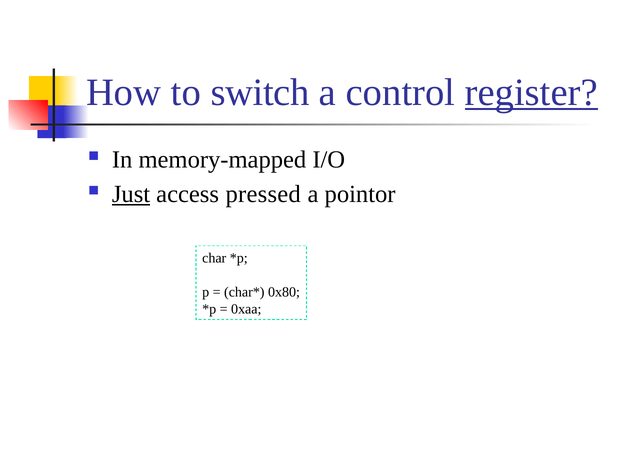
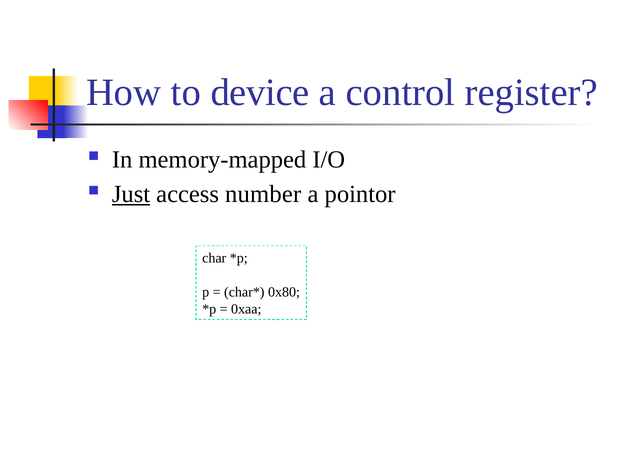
switch: switch -> device (260, 92)
register underline: present -> none (531, 92)
pressed: pressed -> number (263, 194)
